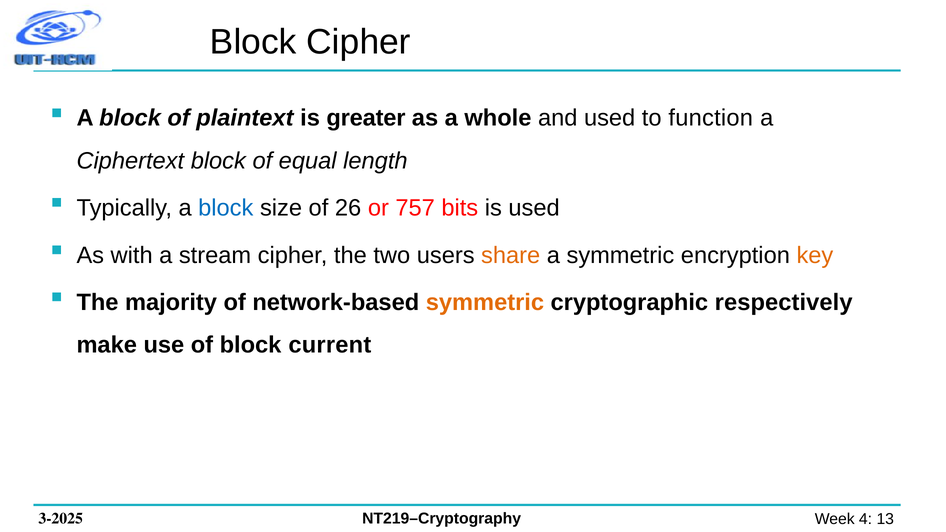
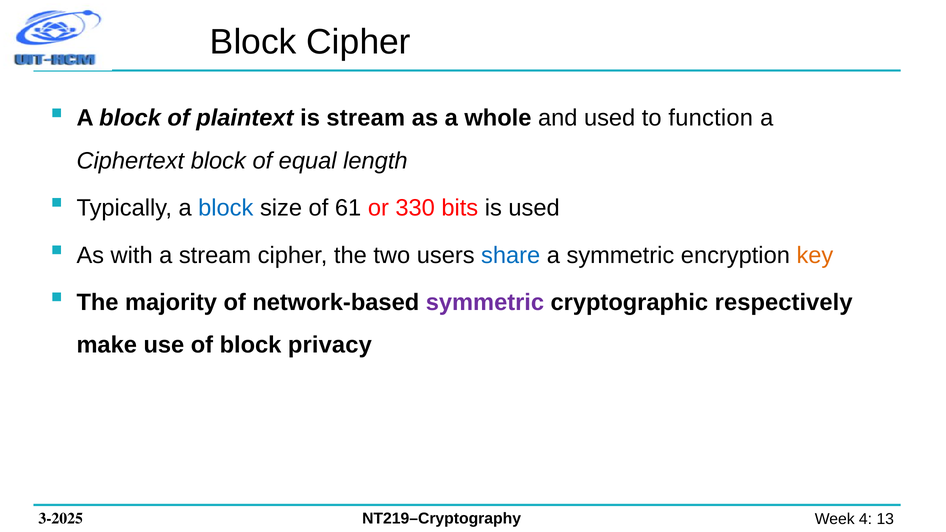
is greater: greater -> stream (366, 118)
26: 26 -> 61 (348, 208)
757: 757 -> 330 (415, 208)
share colour: orange -> blue (511, 255)
symmetric colour: orange -> purple (485, 303)
current: current -> privacy (330, 345)
